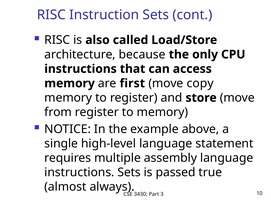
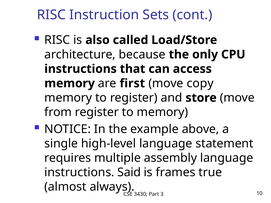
instructions Sets: Sets -> Said (129, 173)
passed: passed -> frames (176, 173)
